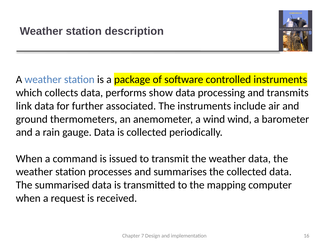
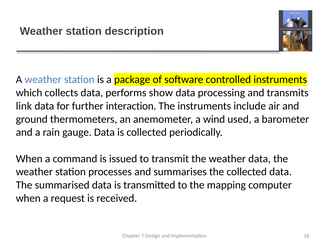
associated: associated -> interaction (131, 106)
wind wind: wind -> used (239, 119)
